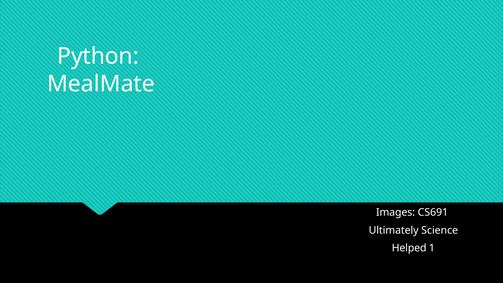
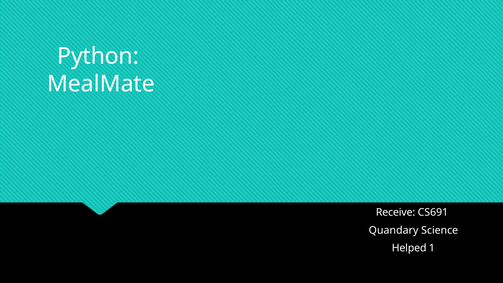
Images: Images -> Receive (396, 212)
Ultimately: Ultimately -> Quandary (394, 230)
